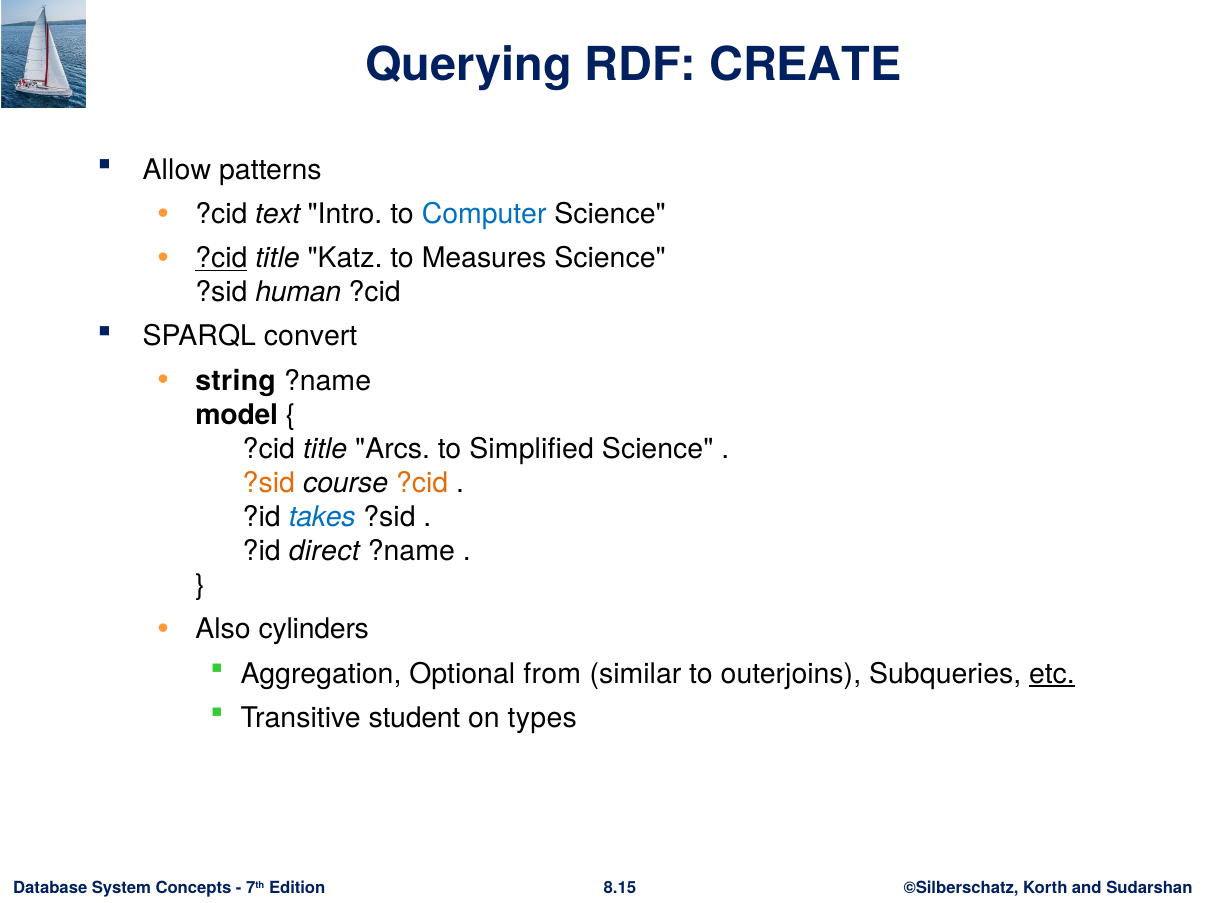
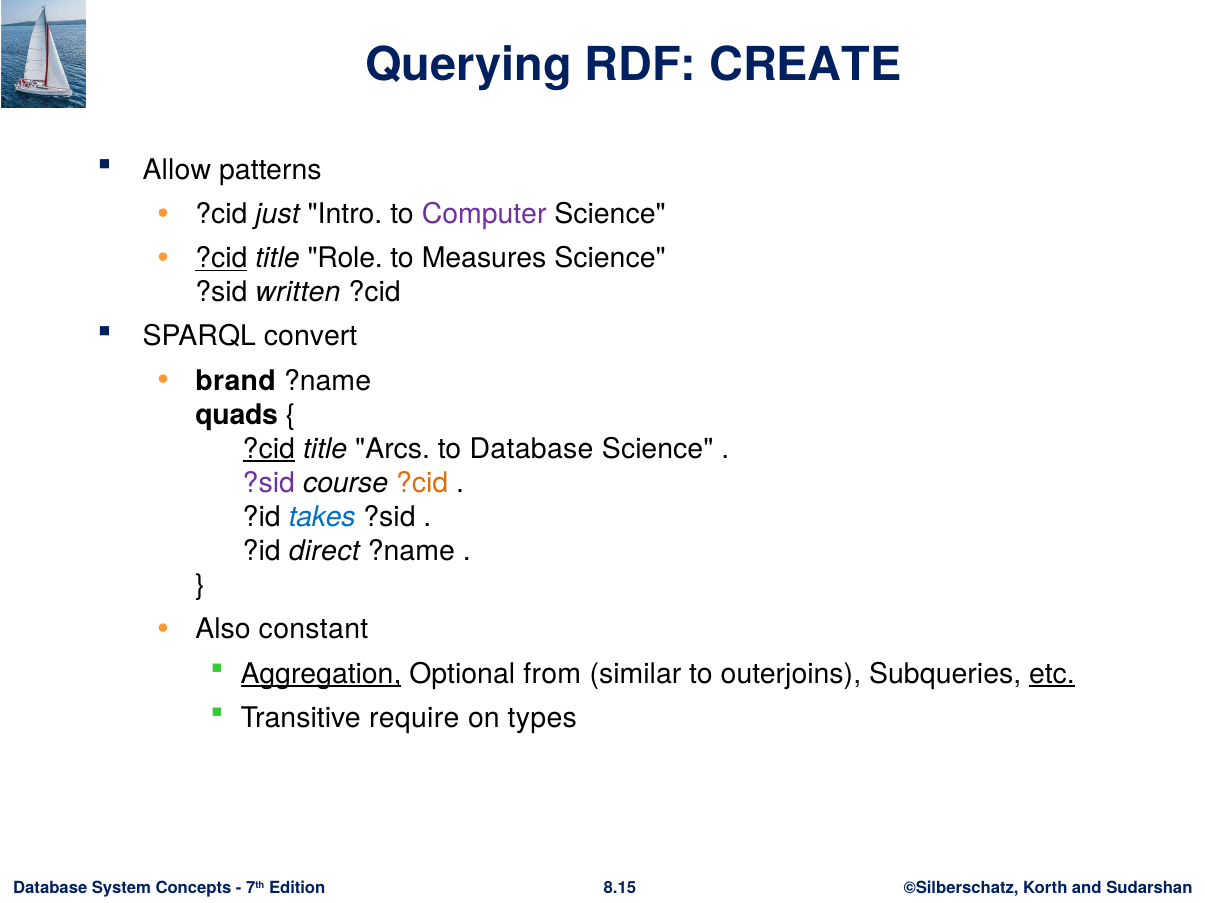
text: text -> just (278, 214)
Computer colour: blue -> purple (484, 214)
Katz: Katz -> Role (345, 259)
human: human -> written (298, 293)
string: string -> brand (236, 381)
model: model -> quads (237, 415)
?cid underline: none -> present (269, 449)
to Simplified: Simplified -> Database (532, 449)
?sid colour: orange -> purple (269, 483)
cylinders: cylinders -> constant (314, 630)
Aggregation underline: none -> present (321, 674)
student: student -> require (414, 718)
